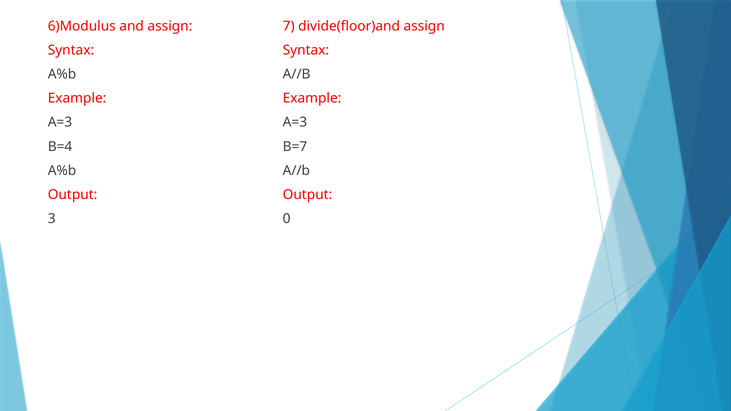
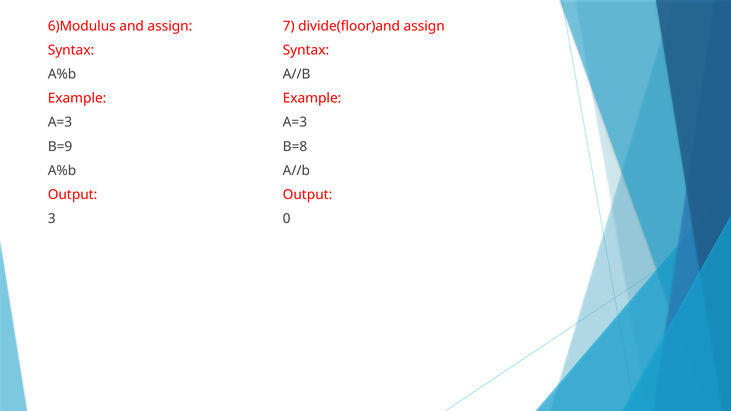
B=4: B=4 -> B=9 (60, 147)
B=7: B=7 -> B=8 (295, 147)
